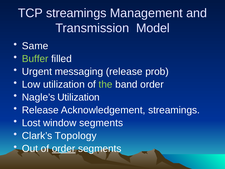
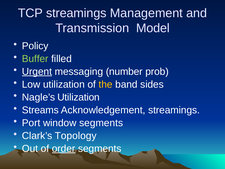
Same: Same -> Policy (35, 46)
Urgent underline: none -> present (37, 71)
messaging release: release -> number (124, 71)
the colour: light green -> yellow (106, 84)
band order: order -> sides (152, 84)
Release: Release -> Streams (40, 110)
Lost: Lost -> Port (31, 123)
